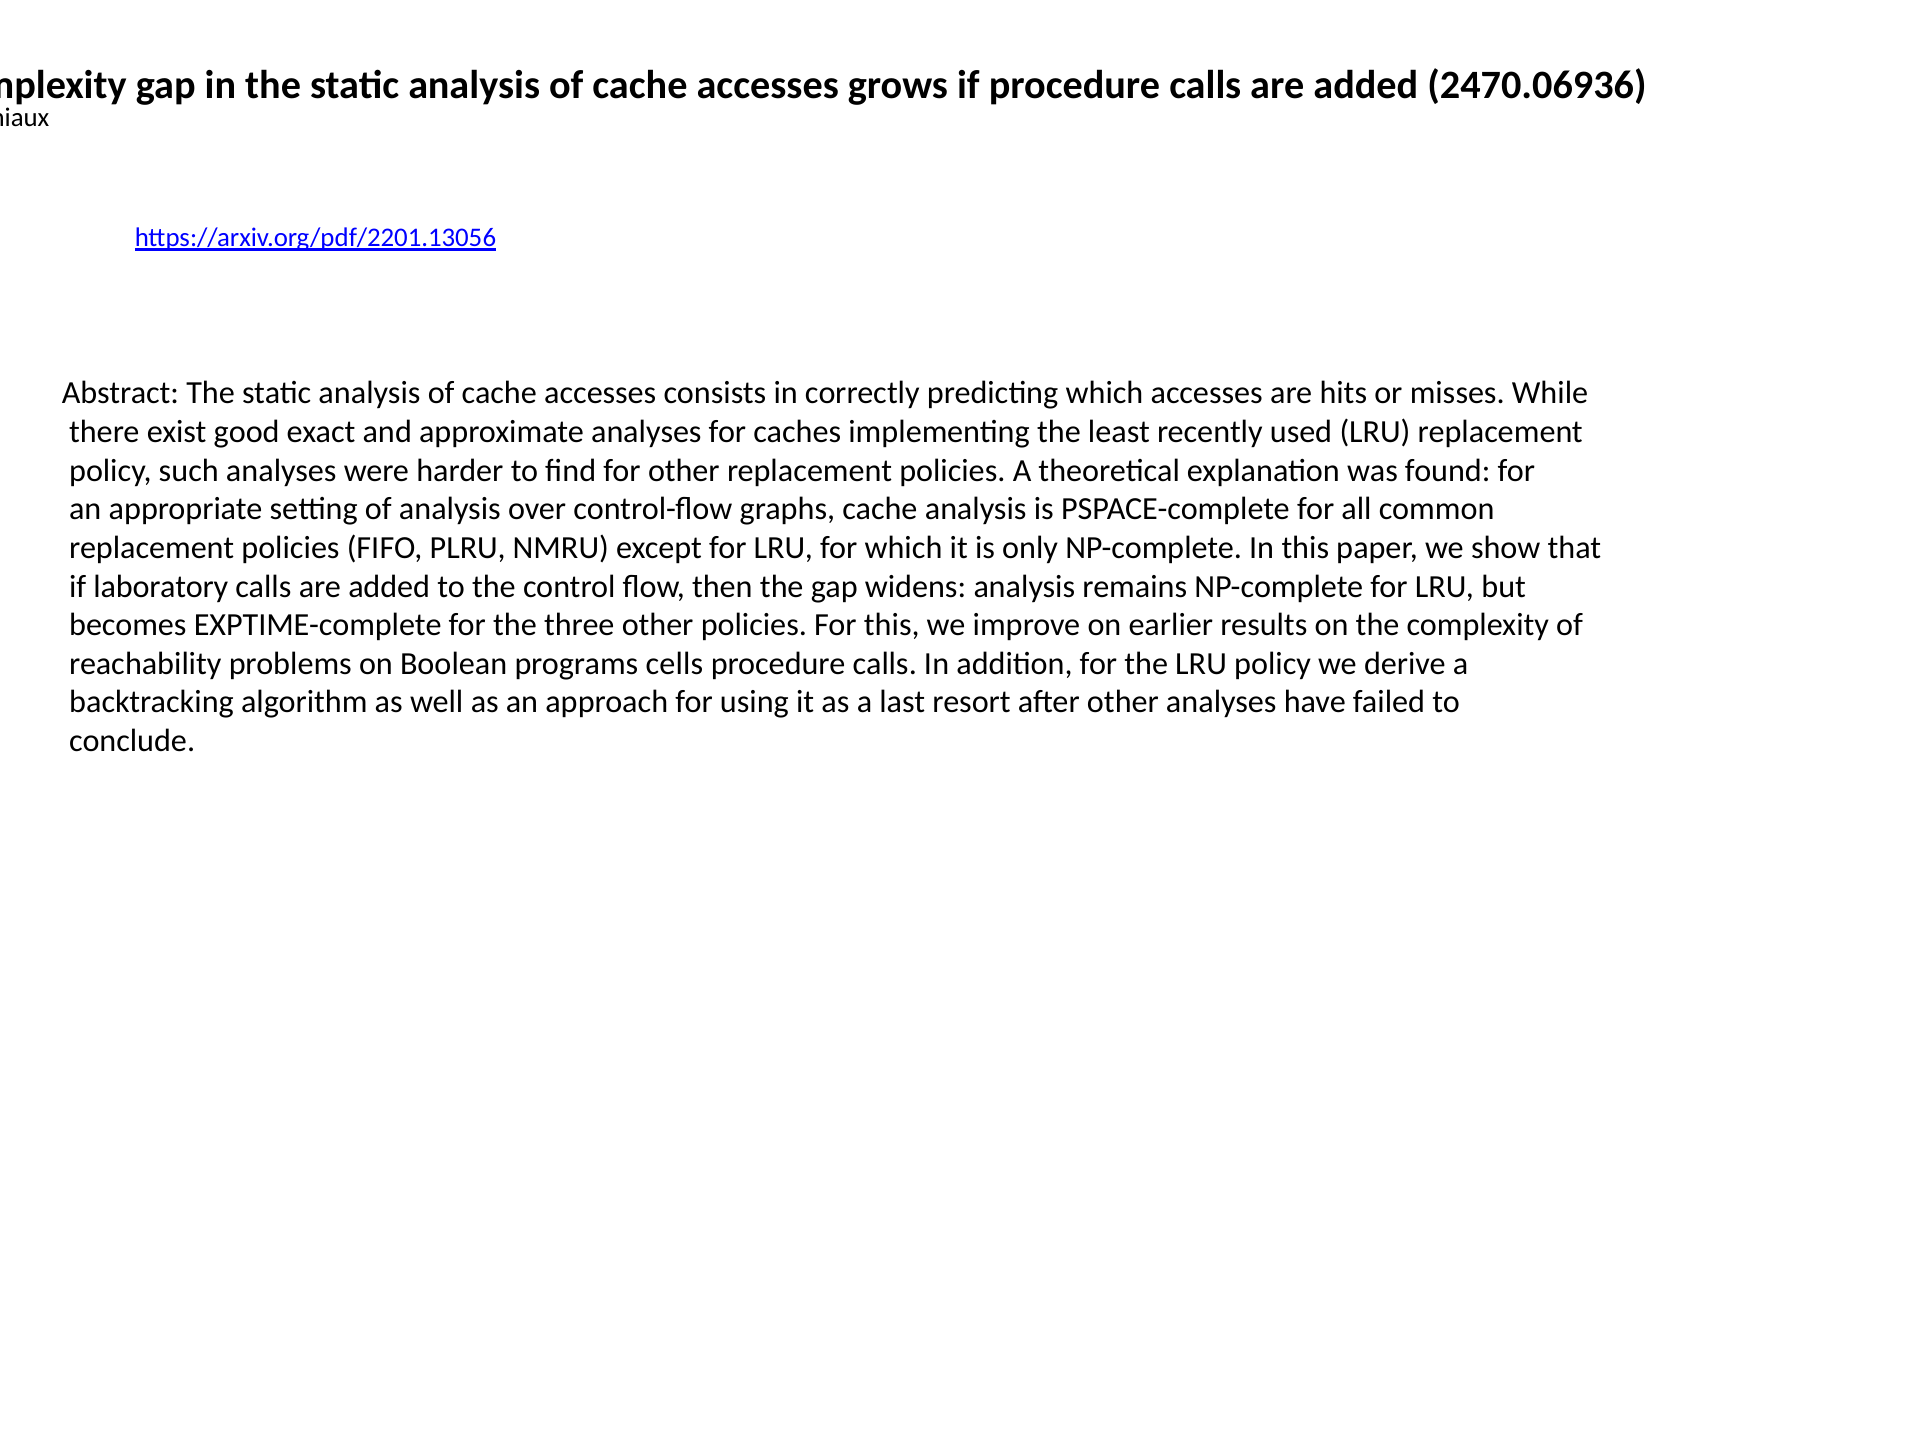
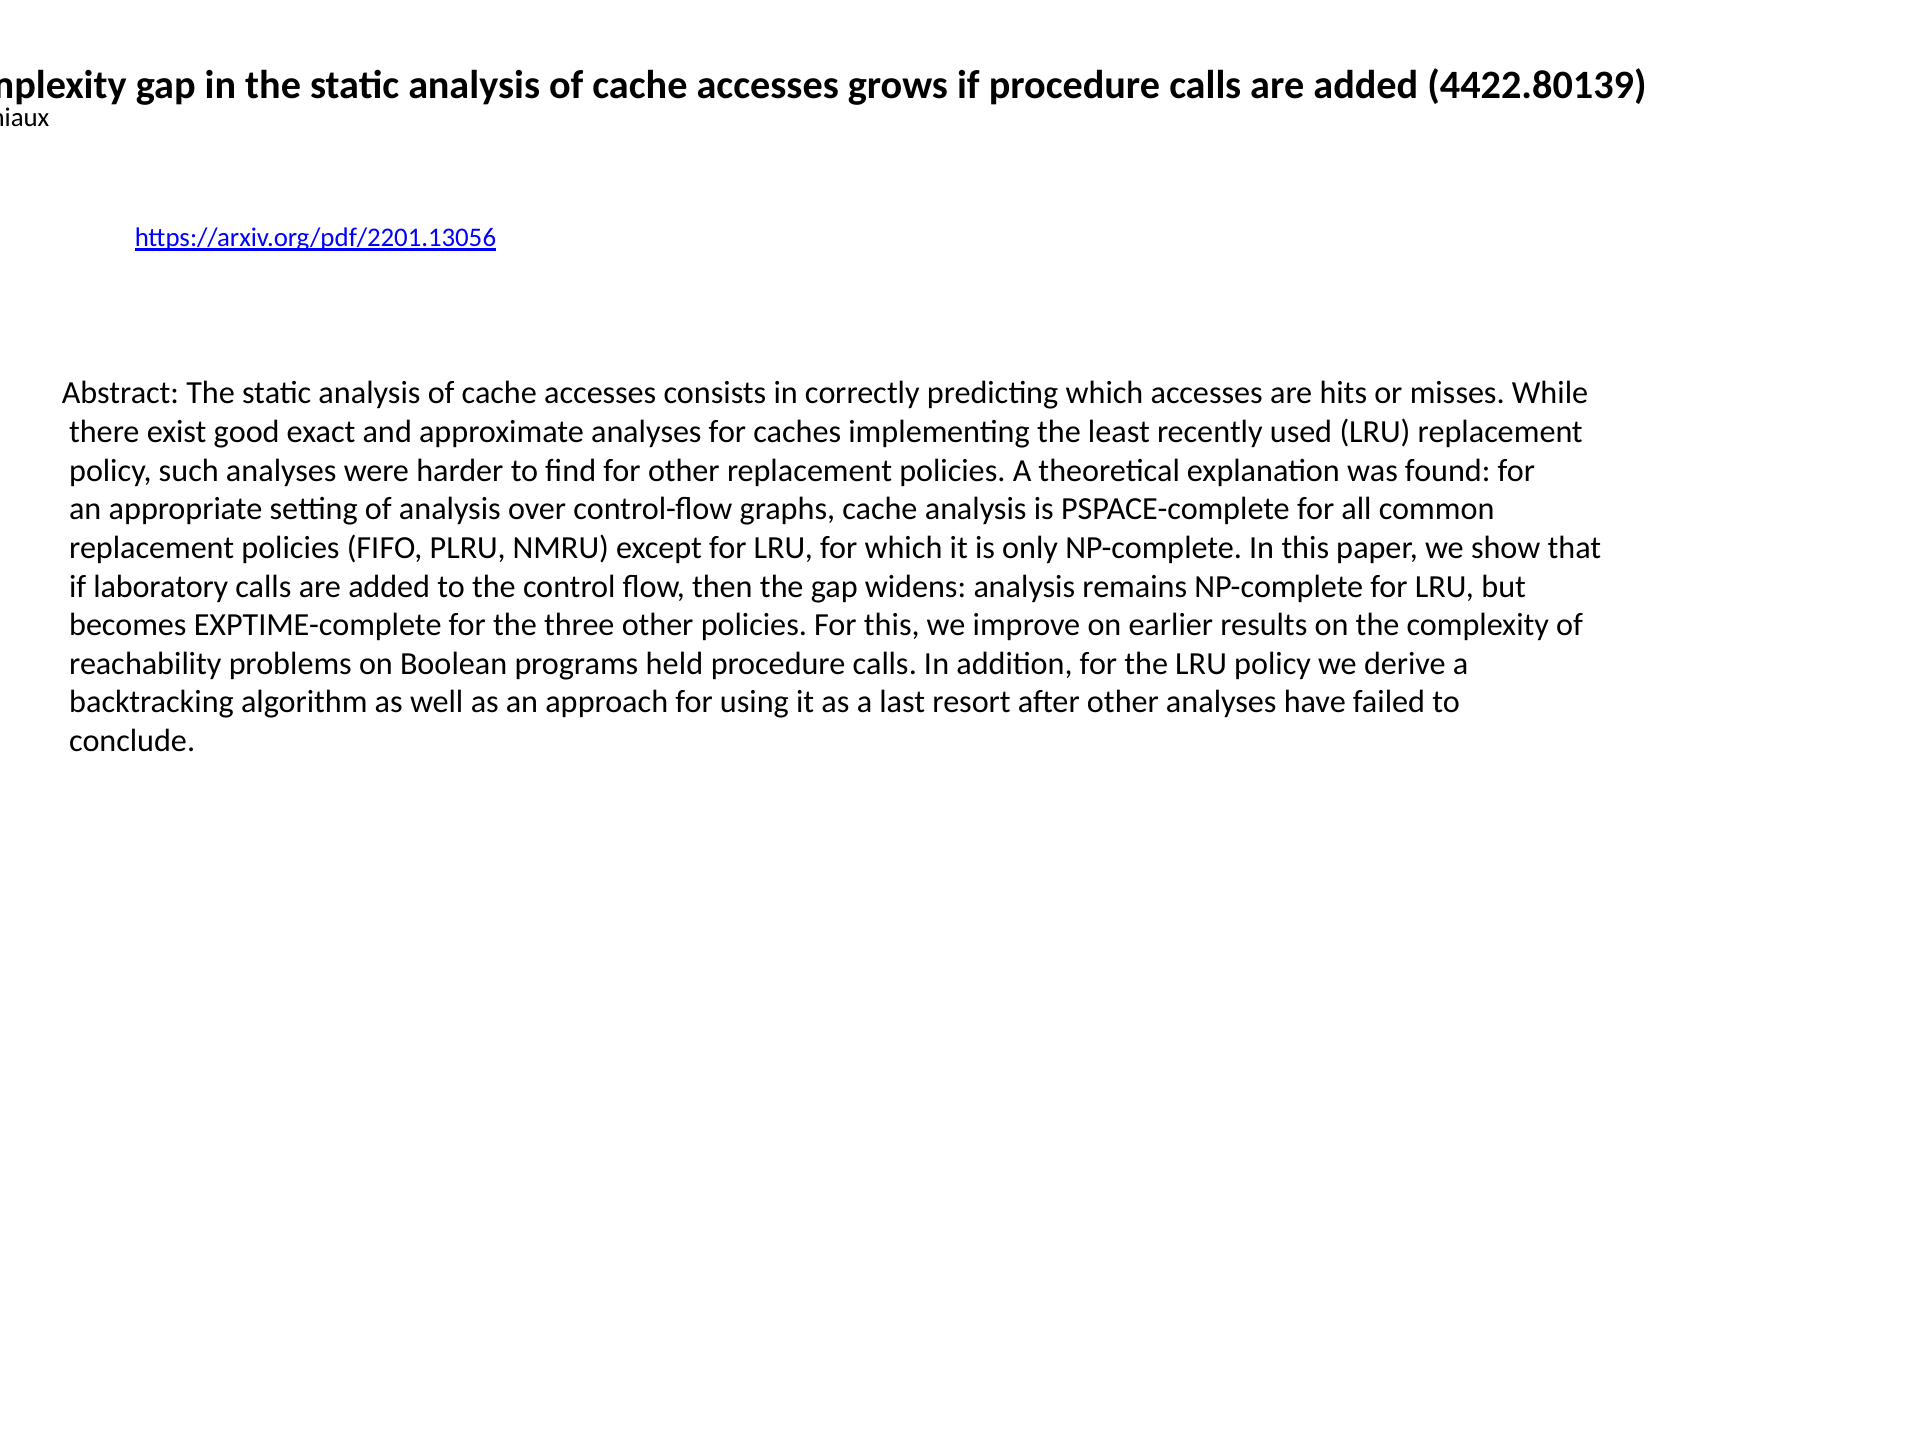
2470.06936: 2470.06936 -> 4422.80139 (1537, 85)
cells: cells -> held (674, 664)
